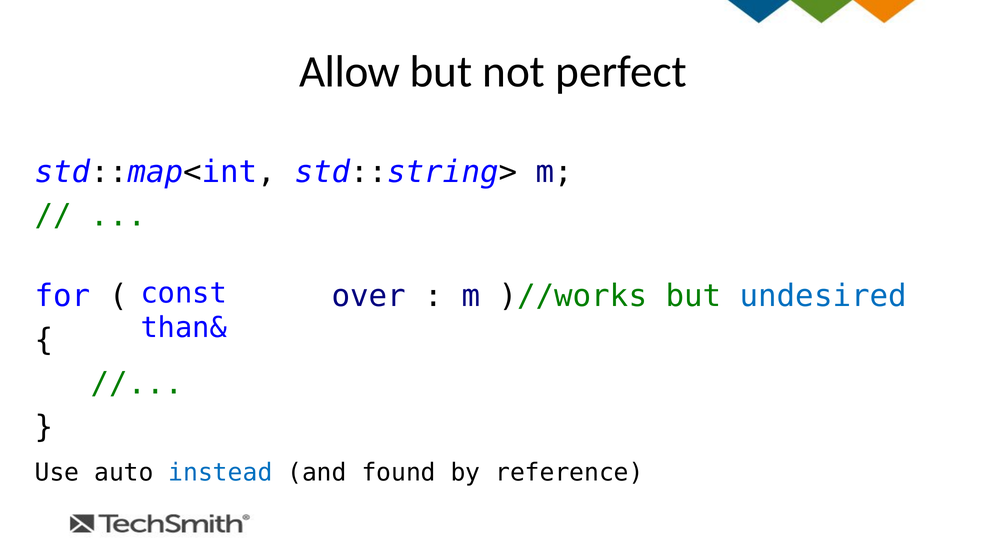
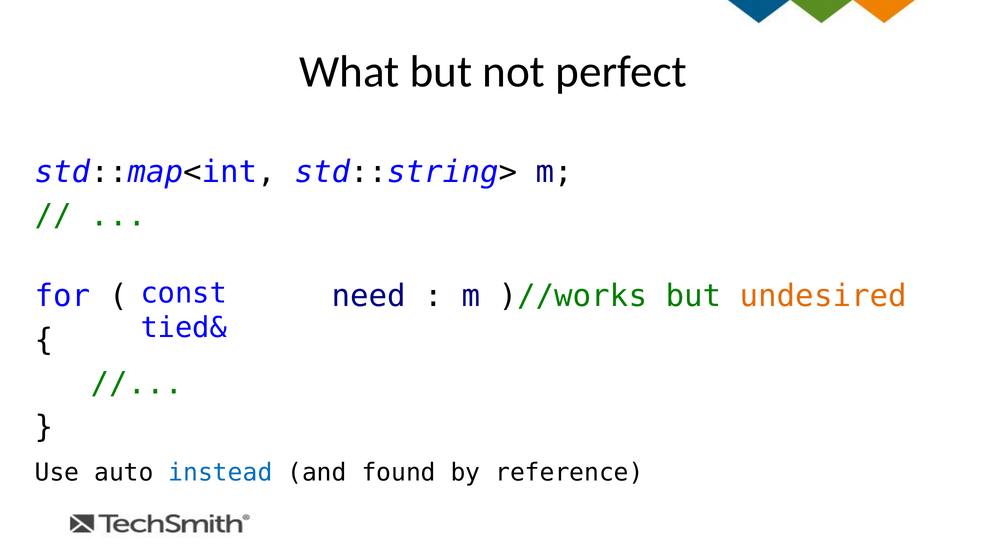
Allow: Allow -> What (350, 72)
over: over -> need (369, 296)
undesired colour: blue -> orange (823, 296)
than&: than& -> tied& (184, 328)
